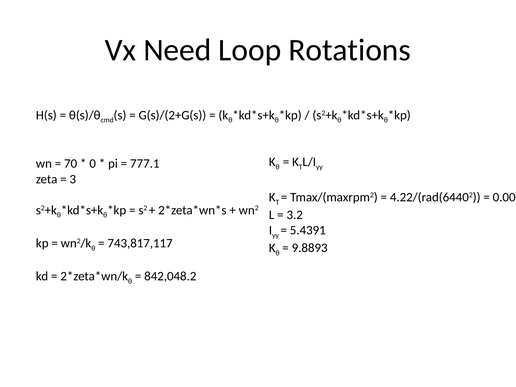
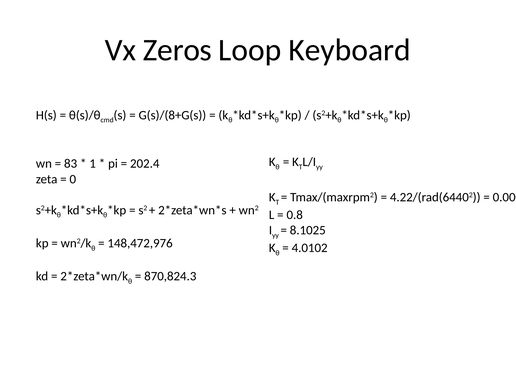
Need: Need -> Zeros (177, 50)
Rotations: Rotations -> Keyboard (350, 50)
G(s)/(2+G(s: G(s)/(2+G(s -> G(s)/(8+G(s (172, 115)
70: 70 -> 83 (71, 164)
0: 0 -> 1 (93, 164)
777.1: 777.1 -> 202.4 (145, 164)
3: 3 -> 0 (73, 179)
3.2: 3.2 -> 0.8 (295, 215)
5.4391: 5.4391 -> 8.1025 (308, 230)
743,817,117: 743,817,117 -> 148,472,976 (140, 243)
9.8893: 9.8893 -> 4.0102 (310, 248)
842,048.2: 842,048.2 -> 870,824.3 (170, 276)
